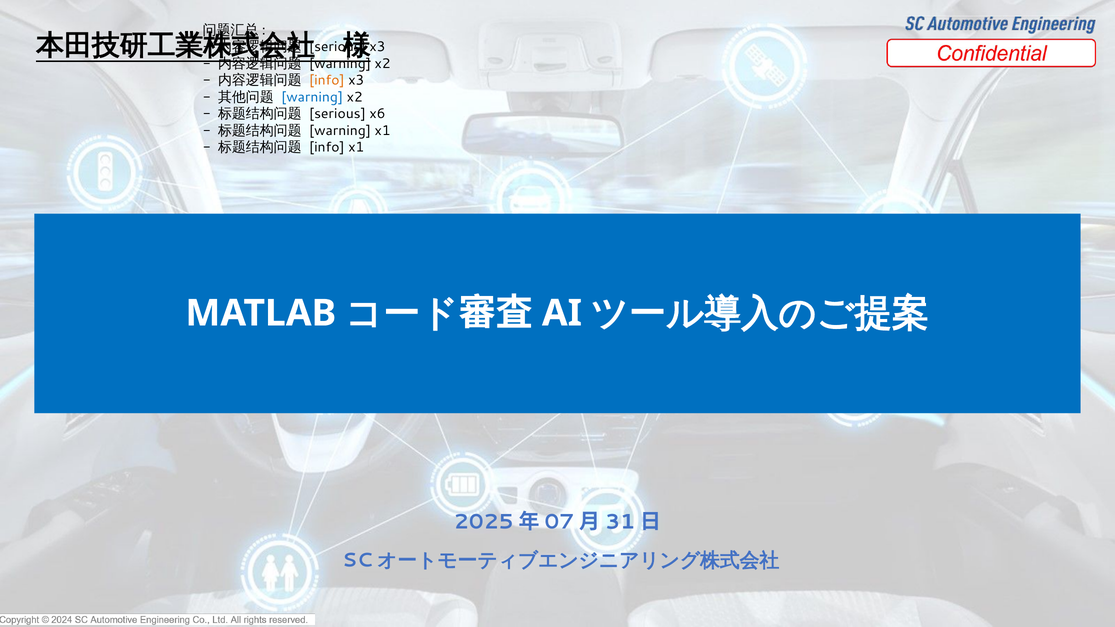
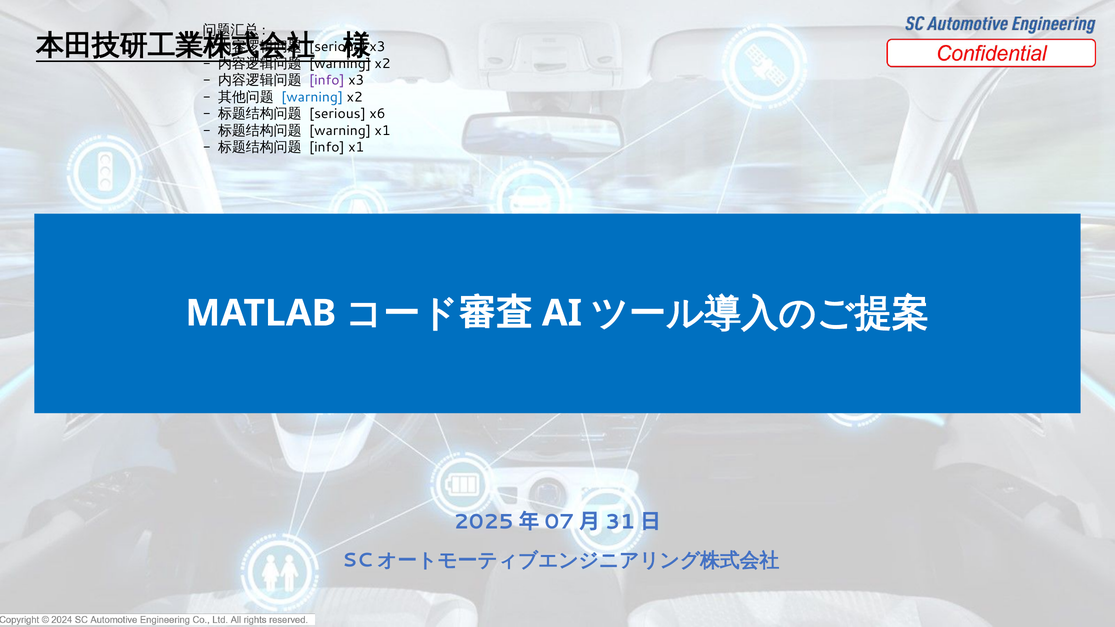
info colour: orange -> purple (327, 80)
